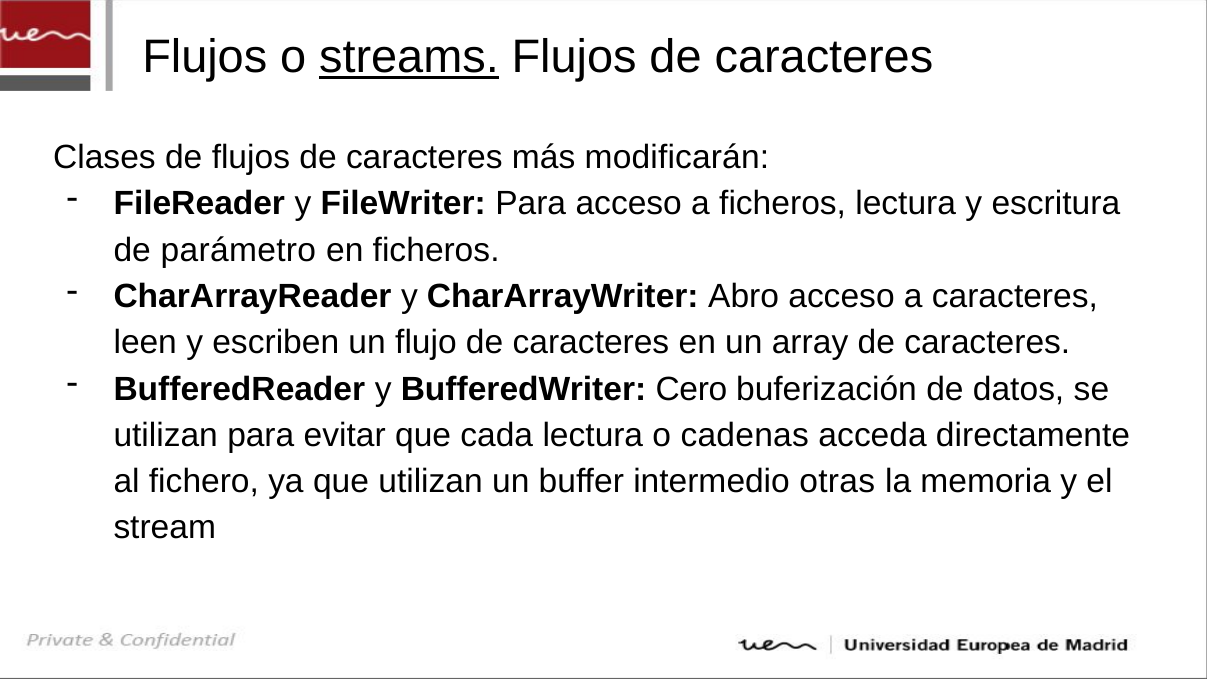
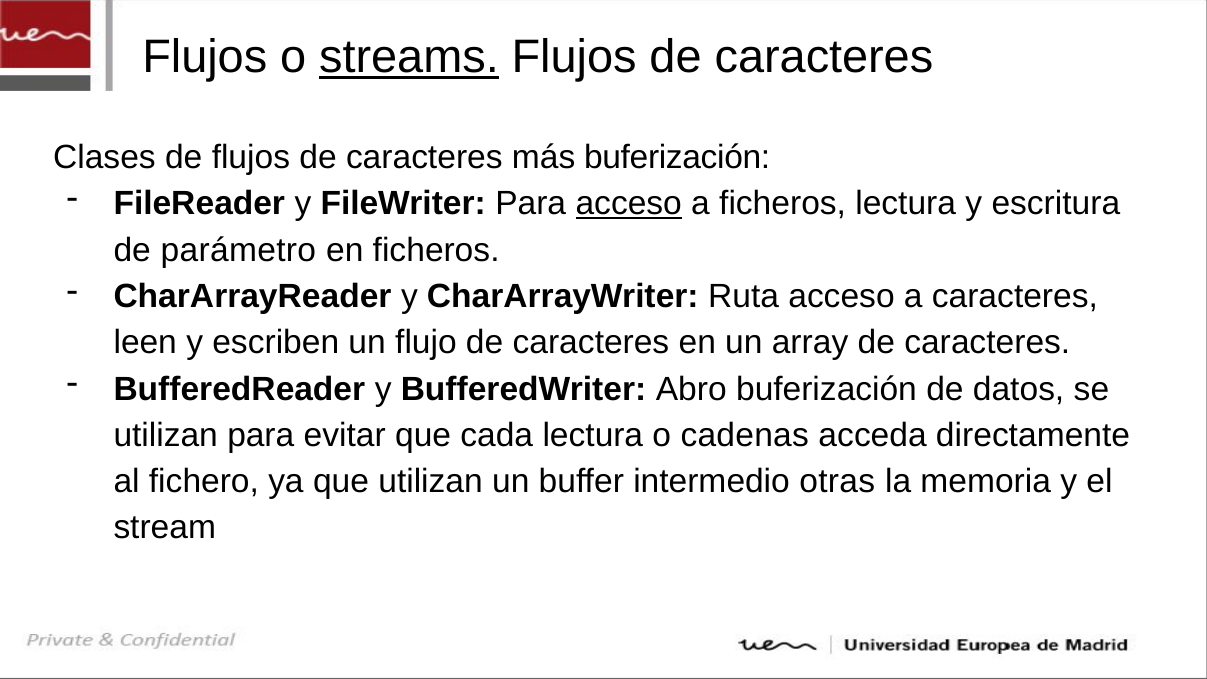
más modificarán: modificarán -> buferización (677, 158)
acceso underline: none -> present (629, 204)
Abro: Abro -> Ruta (744, 296)
Cero: Cero -> Abro (691, 389)
